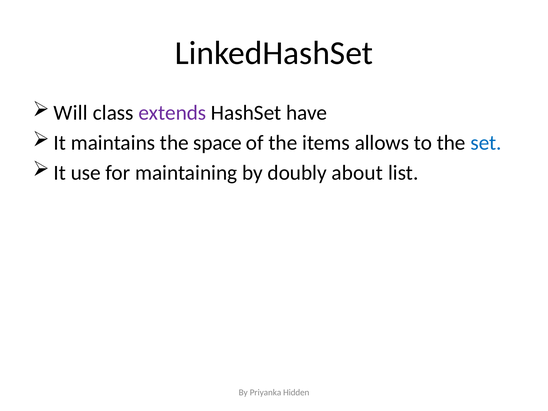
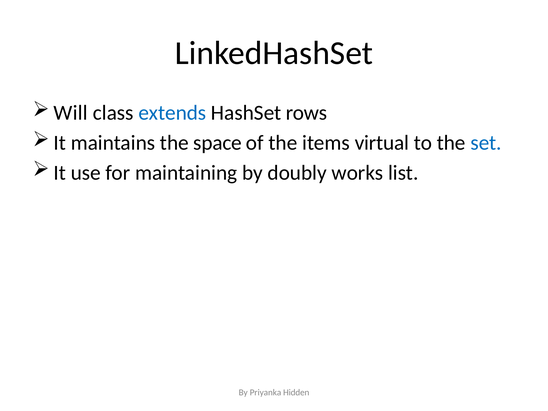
extends colour: purple -> blue (172, 113)
have: have -> rows (307, 113)
allows: allows -> virtual (382, 143)
about: about -> works (357, 173)
